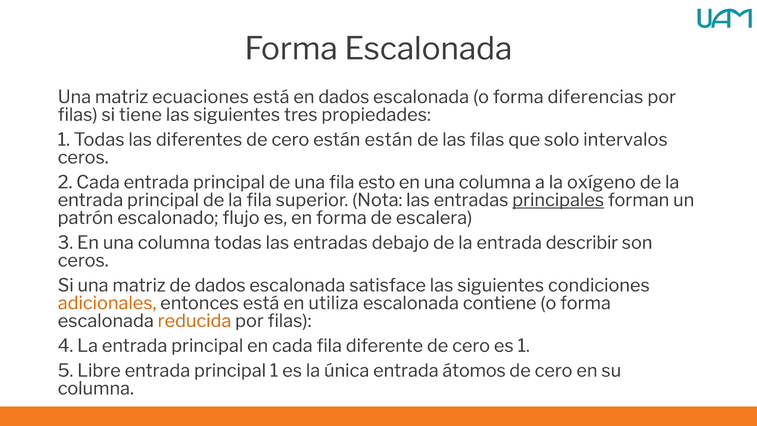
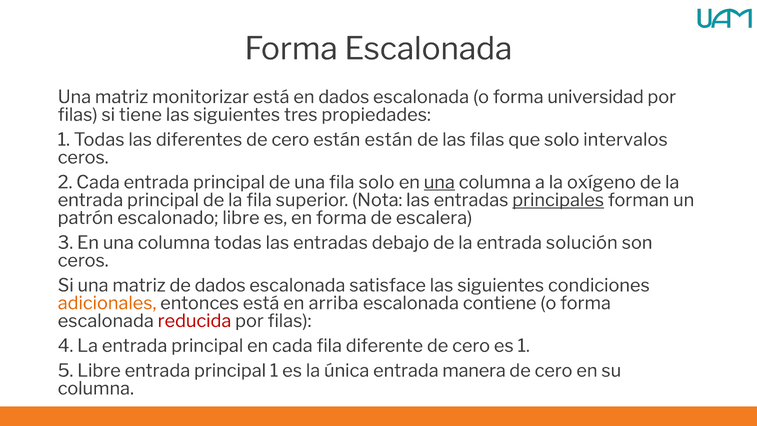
ecuaciones: ecuaciones -> monitorizar (201, 97)
diferencias: diferencias -> universidad (596, 97)
fila esto: esto -> solo (377, 182)
una underline: none -> present (439, 182)
escalonado flujo: flujo -> libre (241, 218)
describir: describir -> solución (582, 243)
utiliza: utiliza -> arriba (334, 303)
reducida colour: orange -> red (194, 321)
átomos: átomos -> manera (474, 371)
